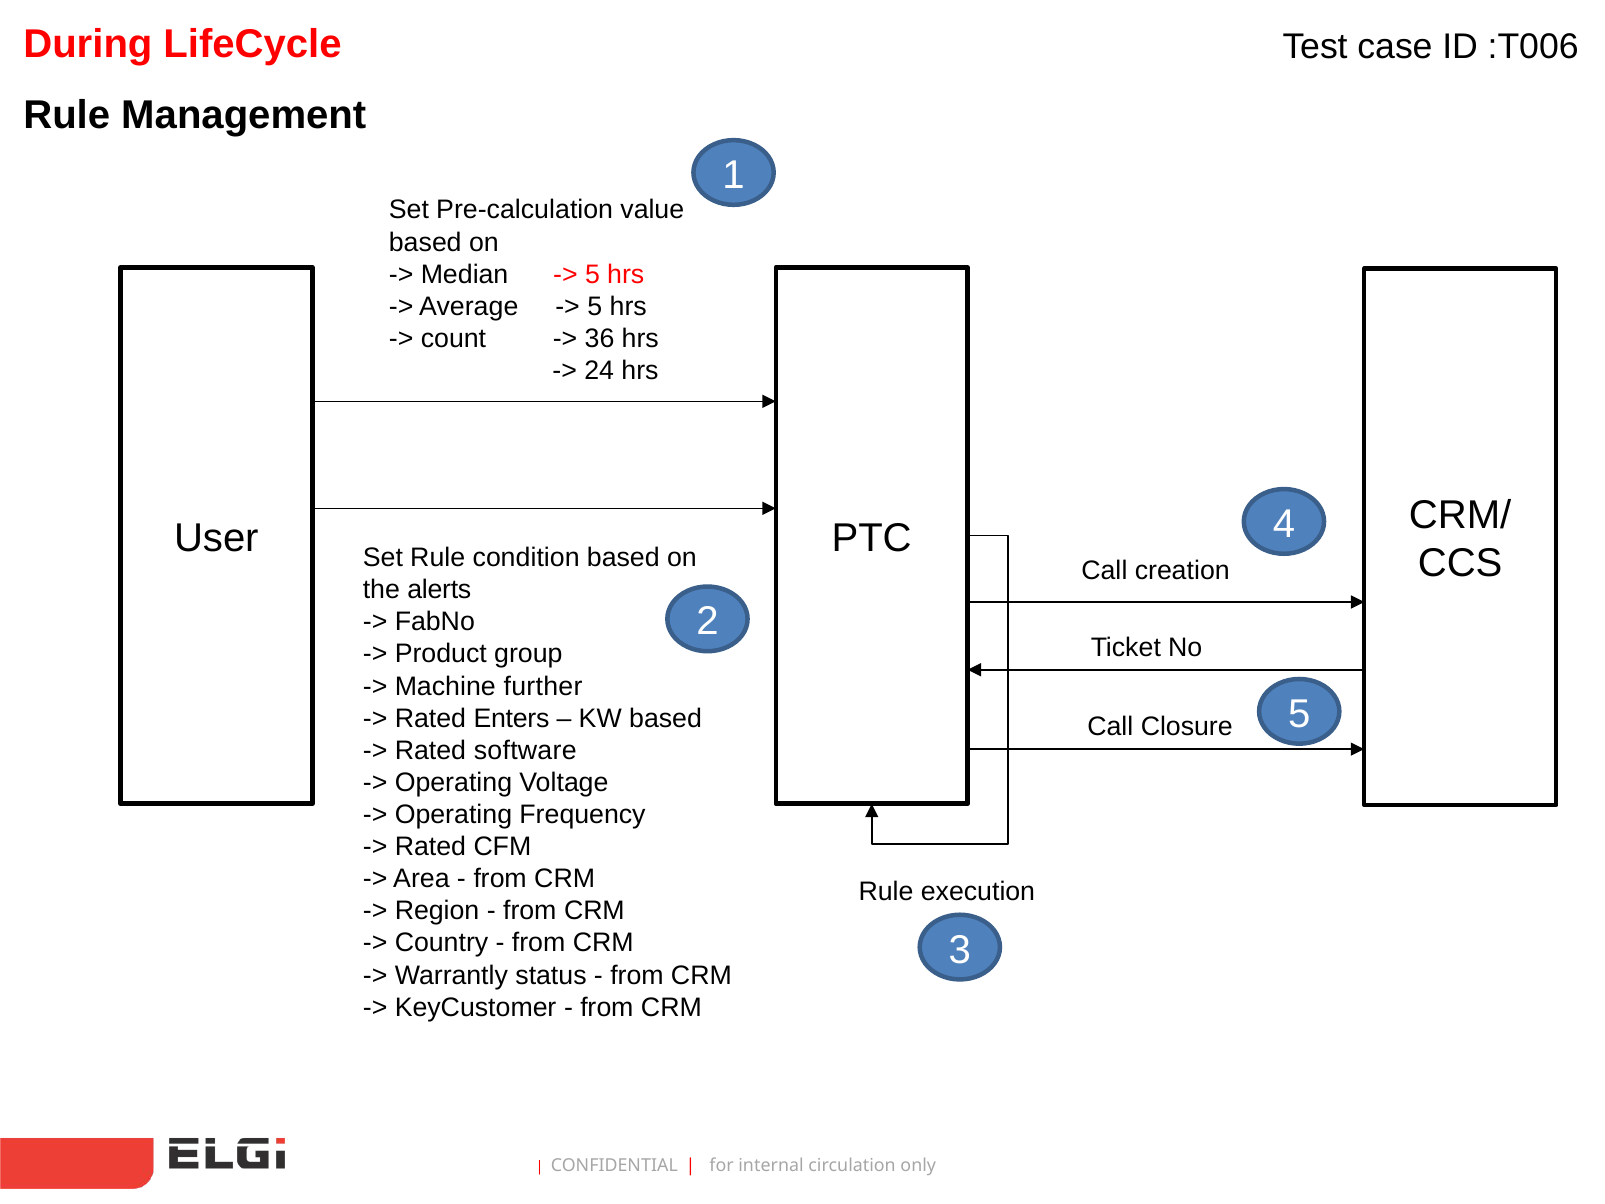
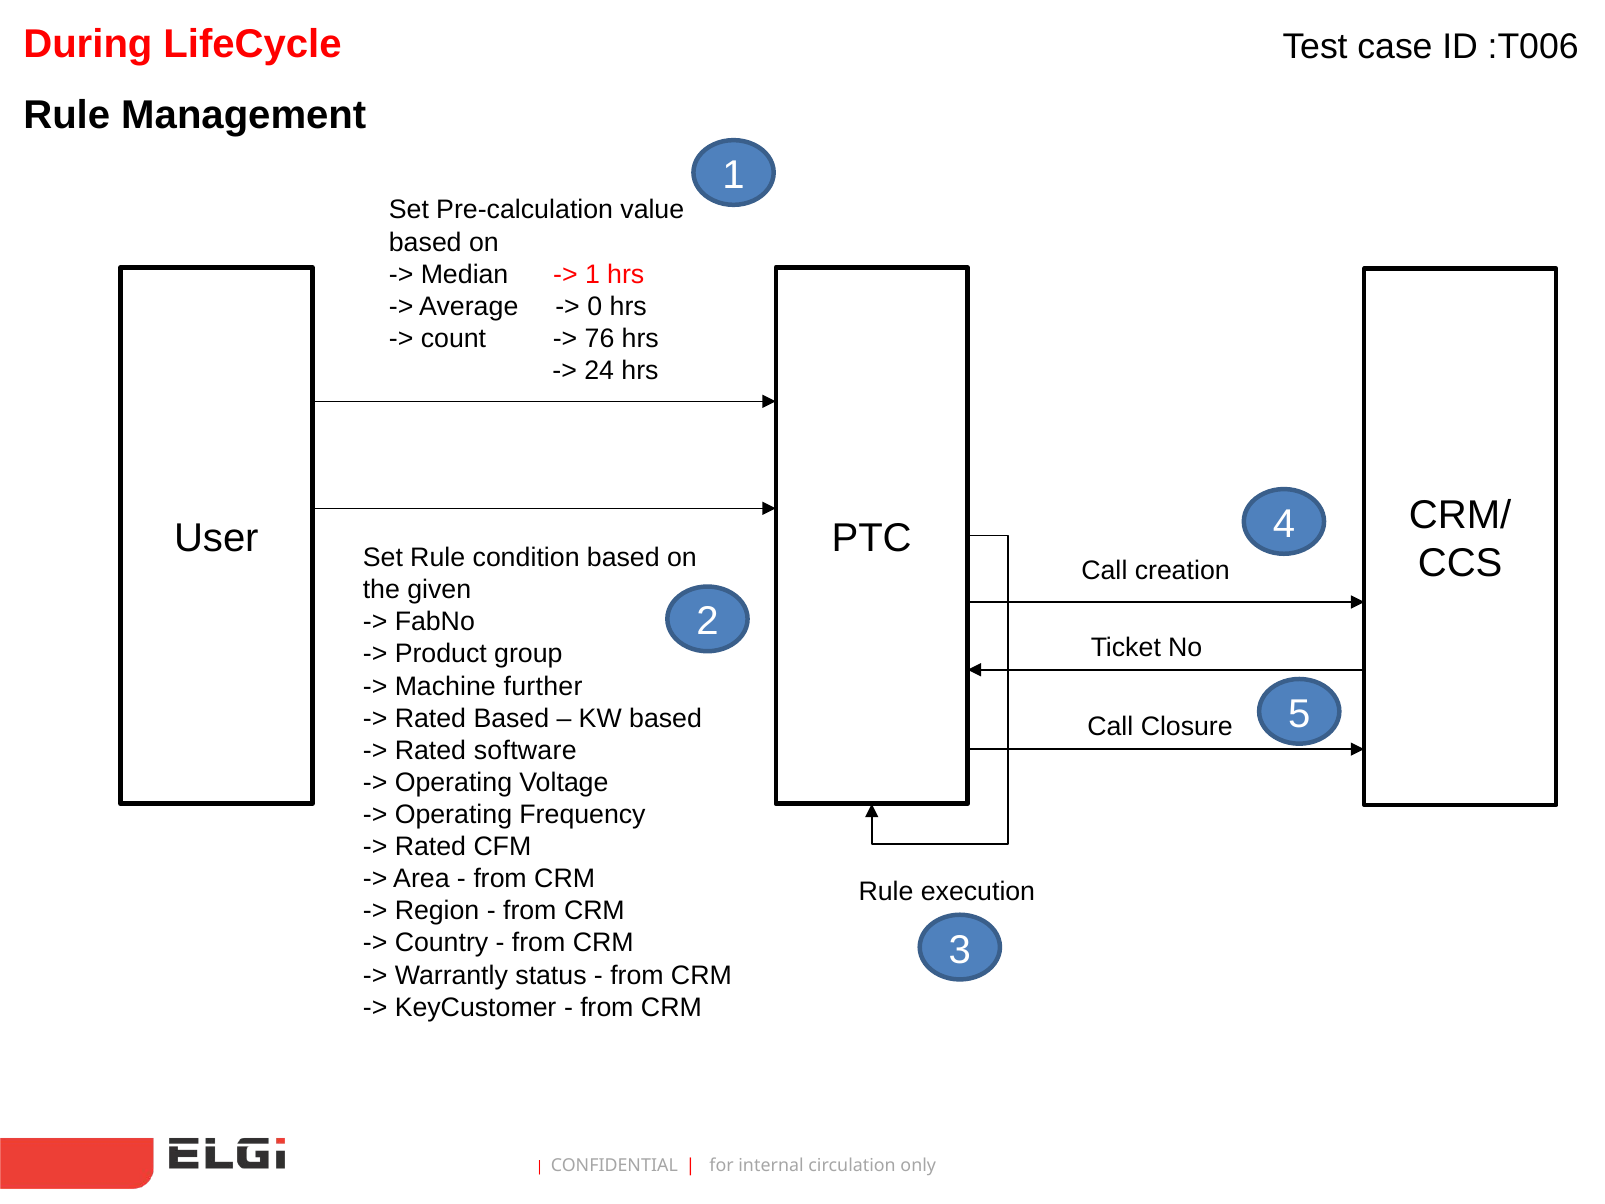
5: 5 -> 1 (592, 274)
5: 5 -> 0 (595, 306)
36: 36 -> 76 (600, 339)
alerts: alerts -> given (439, 590)
Rated Enters: Enters -> Based (511, 718)
